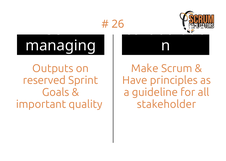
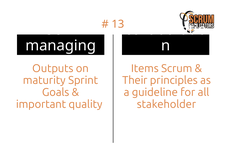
26: 26 -> 13 (118, 24)
Make: Make -> Items (145, 68)
reserved: reserved -> maturity (44, 80)
Have: Have -> Their (135, 80)
